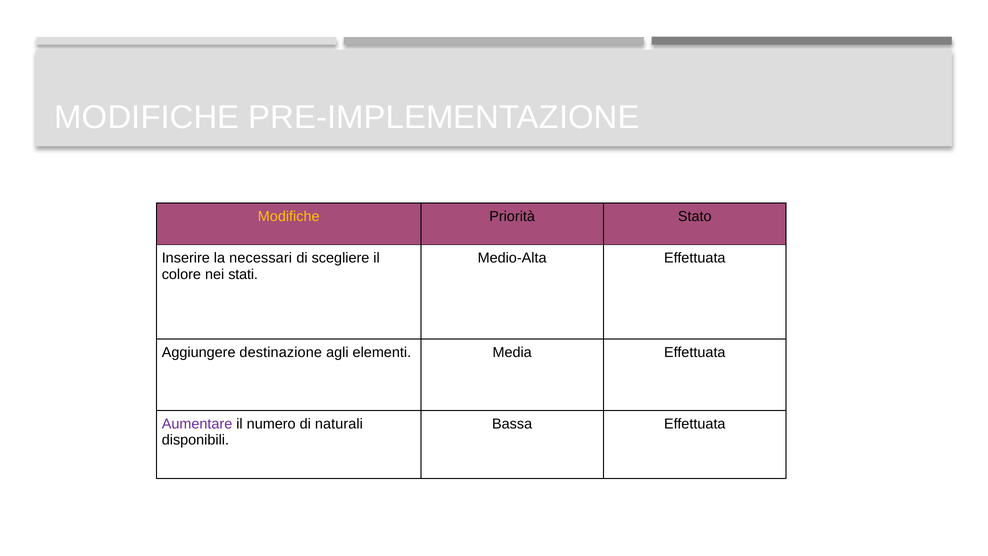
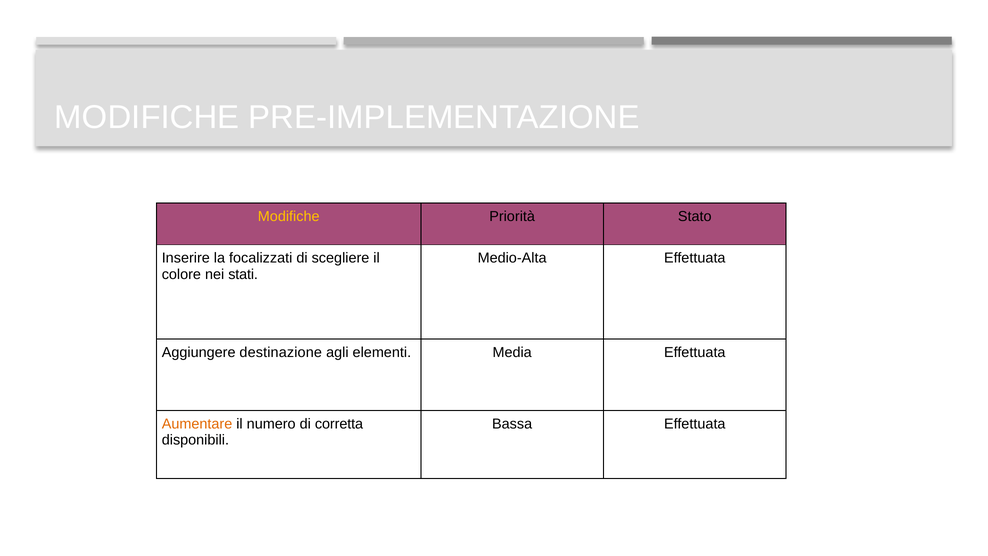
necessari: necessari -> focalizzati (261, 258)
Aumentare colour: purple -> orange (197, 424)
naturali: naturali -> corretta (339, 424)
